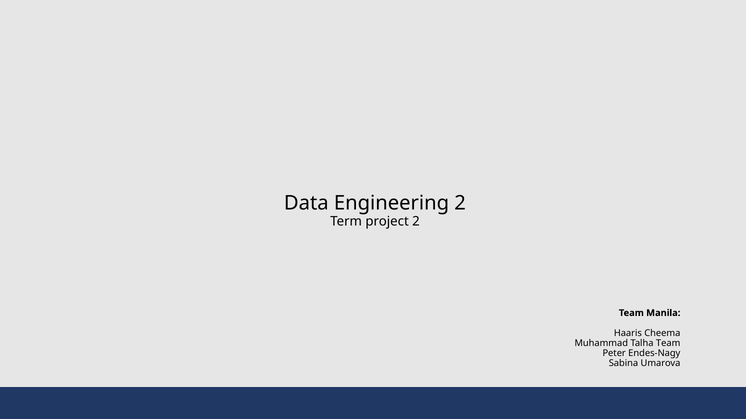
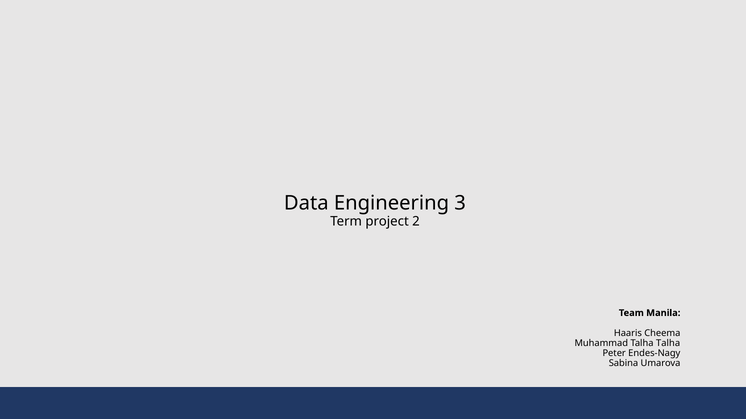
Engineering 2: 2 -> 3 (460, 203)
Talha Team: Team -> Talha (668, 344)
